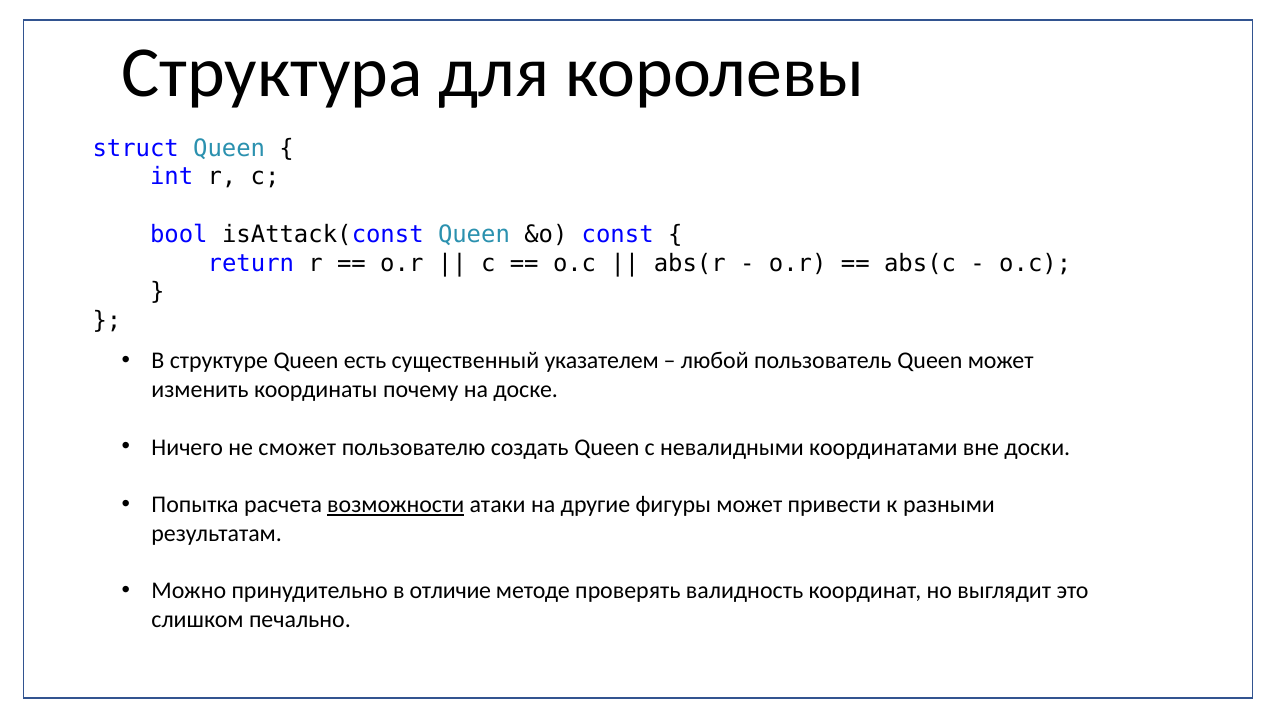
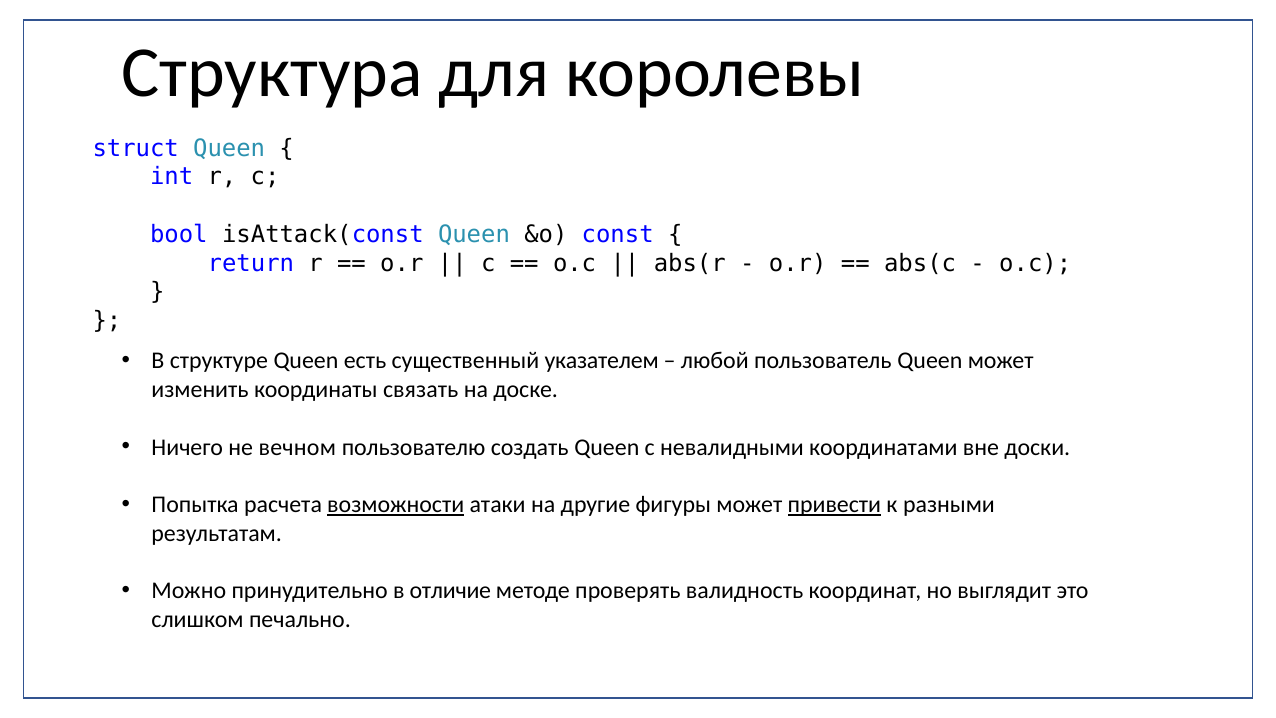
почему: почему -> связать (421, 390)
сможет: сможет -> вечном (297, 447)
привести underline: none -> present (834, 504)
